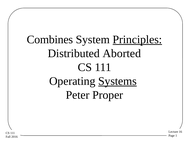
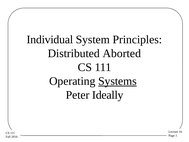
Combines: Combines -> Individual (50, 39)
Principles underline: present -> none (137, 39)
Proper: Proper -> Ideally (108, 95)
